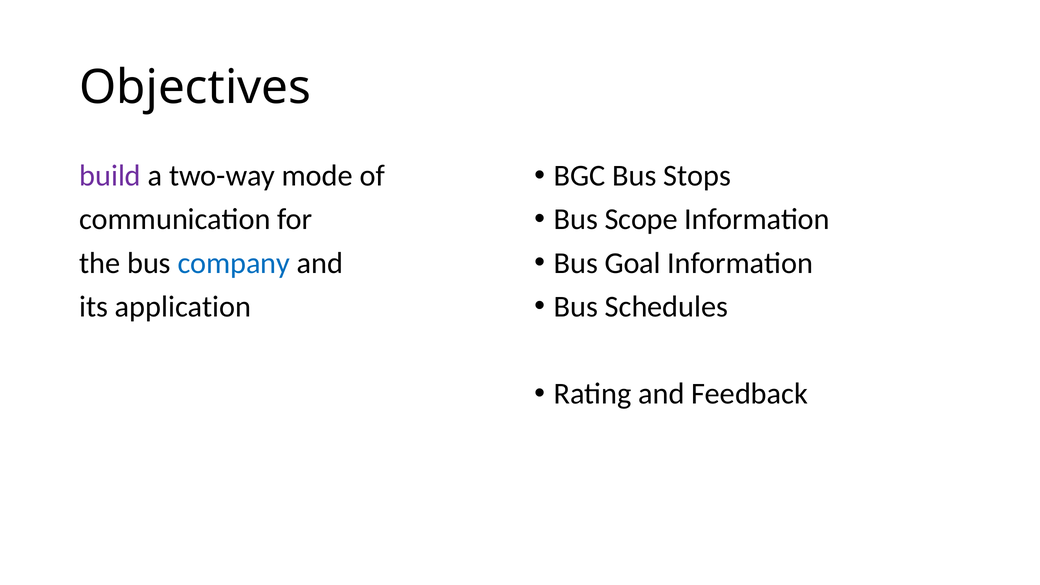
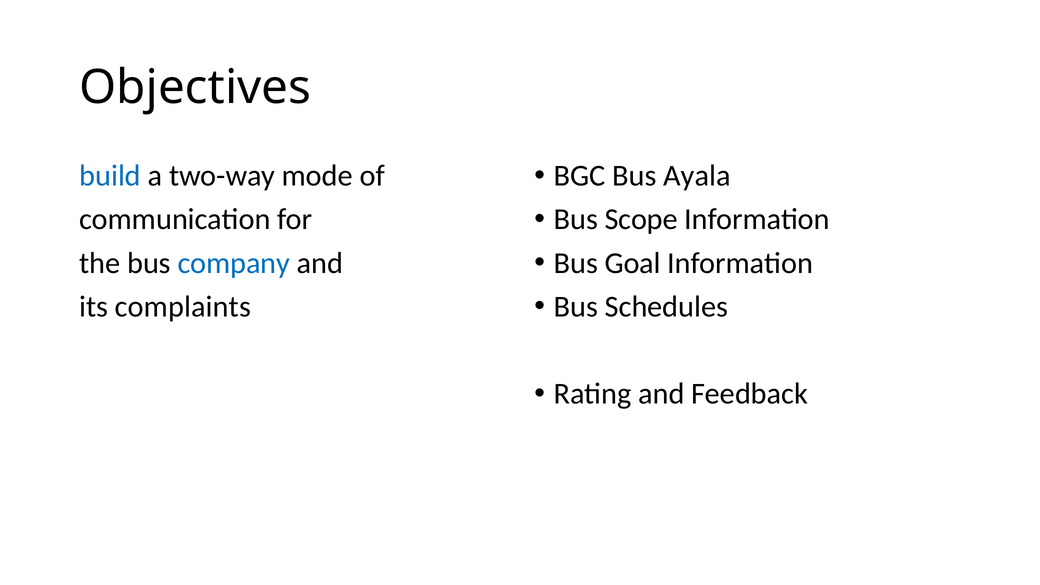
Stops: Stops -> Ayala (697, 176)
build colour: purple -> blue (110, 176)
application: application -> complaints (183, 307)
